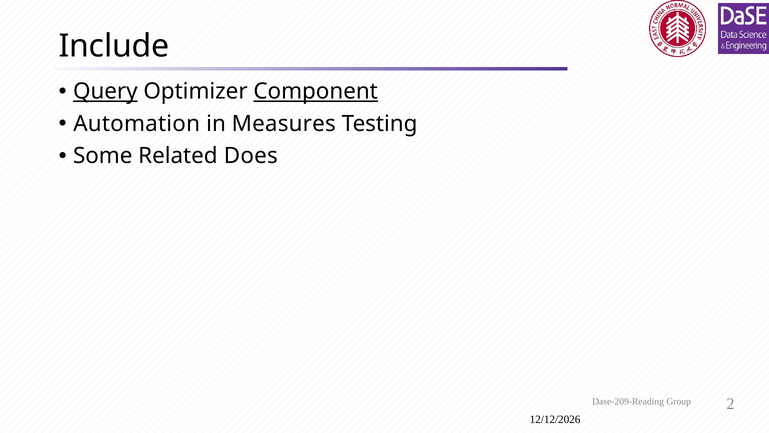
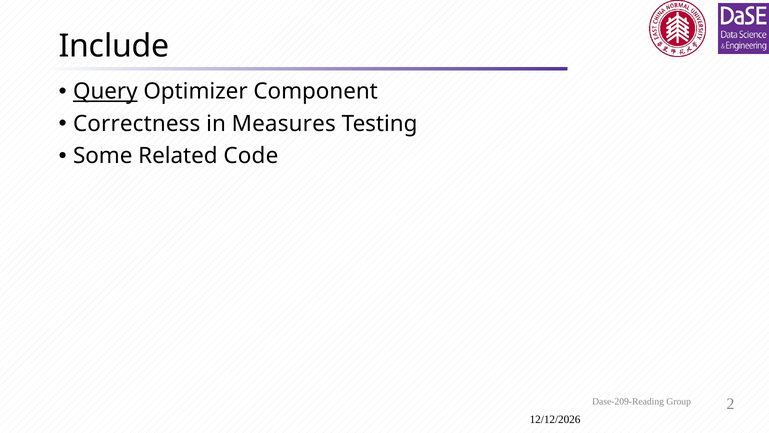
Component underline: present -> none (316, 91)
Automation: Automation -> Correctness (137, 124)
Does: Does -> Code (251, 156)
